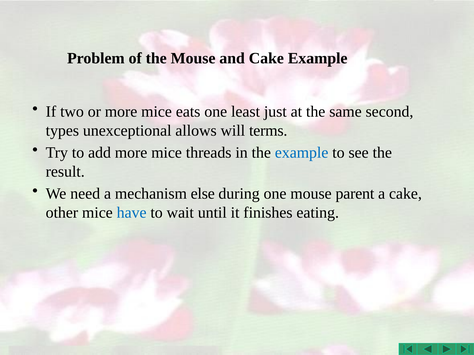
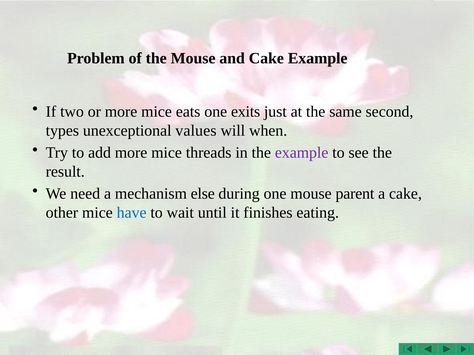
least: least -> exits (246, 112)
allows: allows -> values (196, 131)
terms: terms -> when (268, 131)
example colour: blue -> purple (302, 153)
